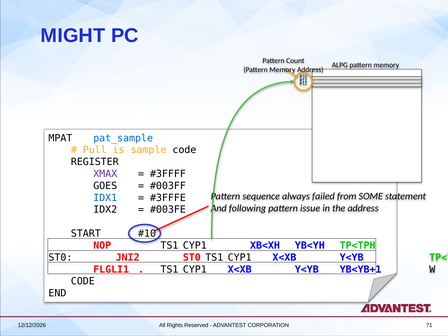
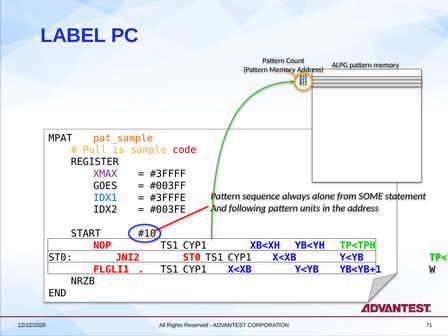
MIGHT: MIGHT -> LABEL (73, 36)
pat_sample colour: blue -> orange (123, 138)
code colour: black -> red (184, 150)
failed: failed -> alone (323, 196)
issue: issue -> units (310, 208)
CODE: CODE -> NRZB (83, 281)
